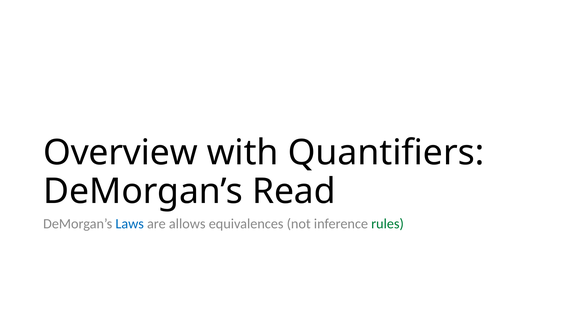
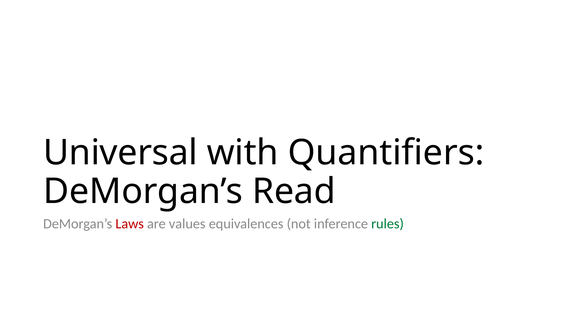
Overview: Overview -> Universal (120, 153)
Laws colour: blue -> red (130, 224)
allows: allows -> values (187, 224)
